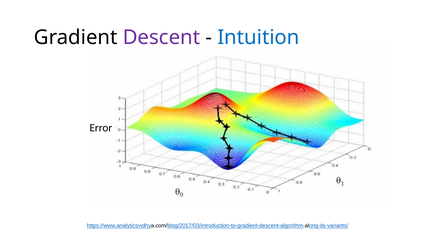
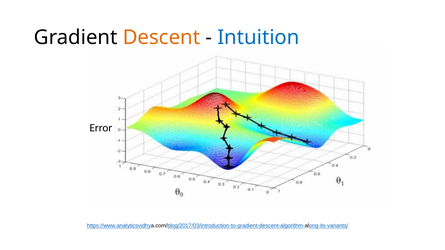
Descent colour: purple -> orange (161, 37)
